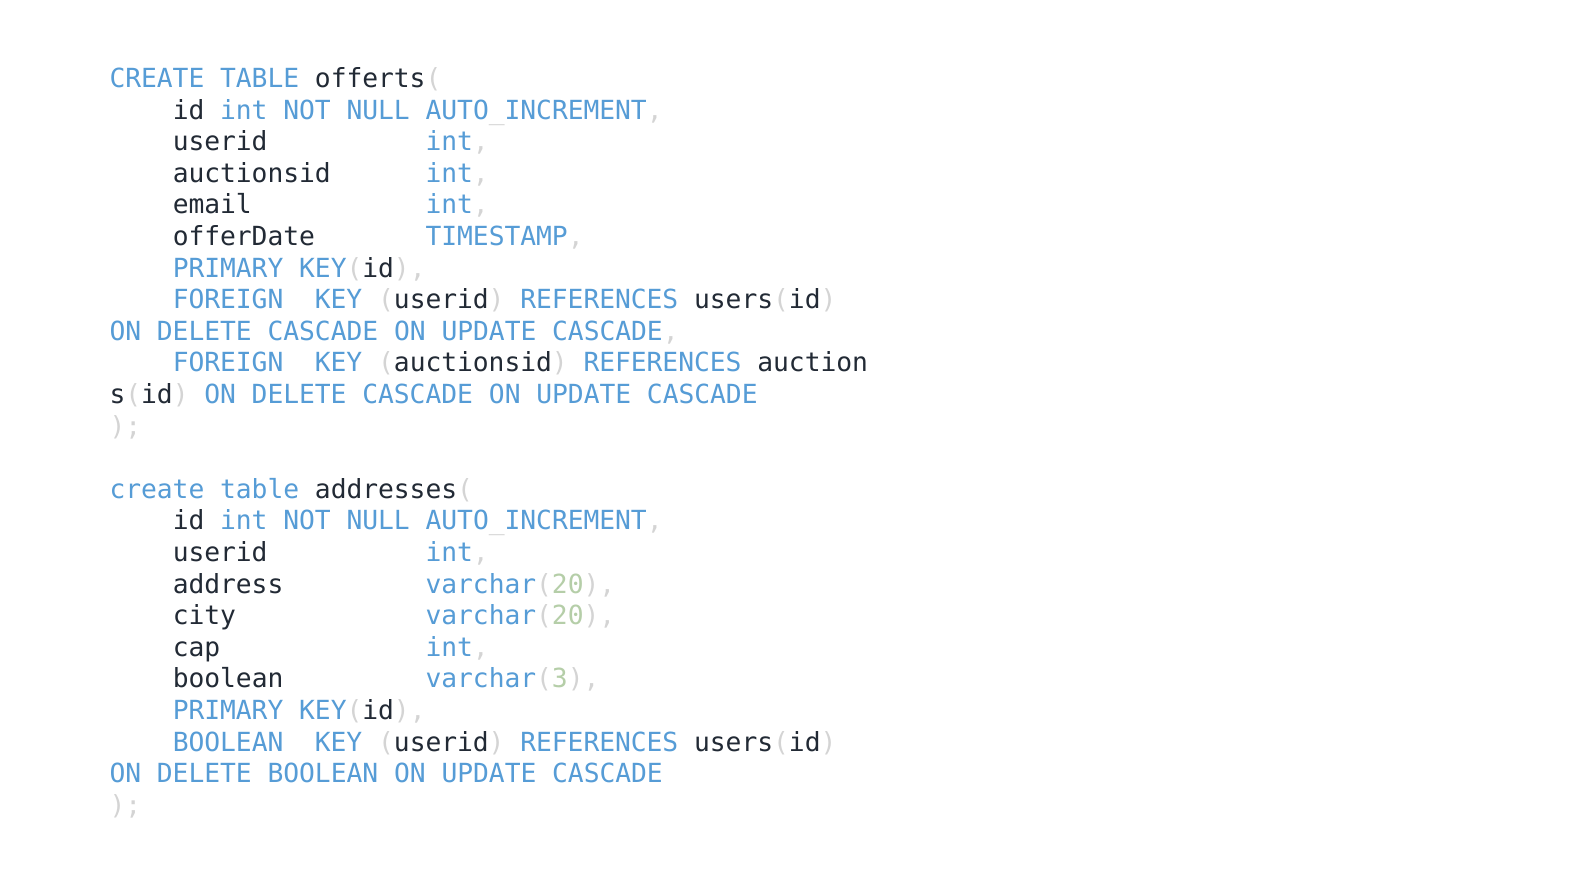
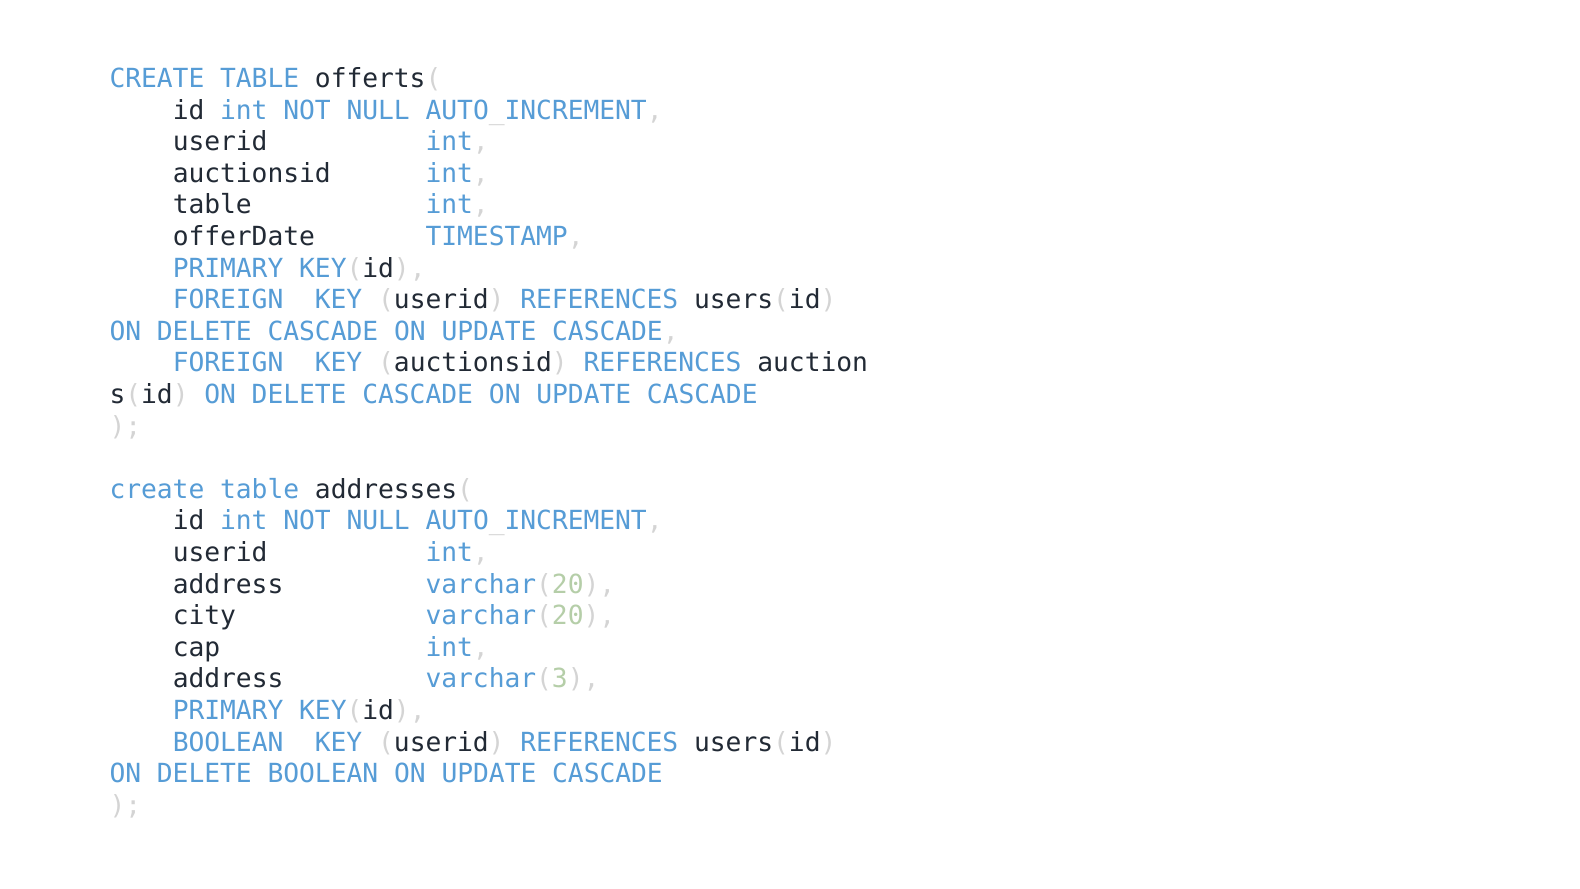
email: email -> table (212, 205)
boolean: boolean -> address (228, 679)
